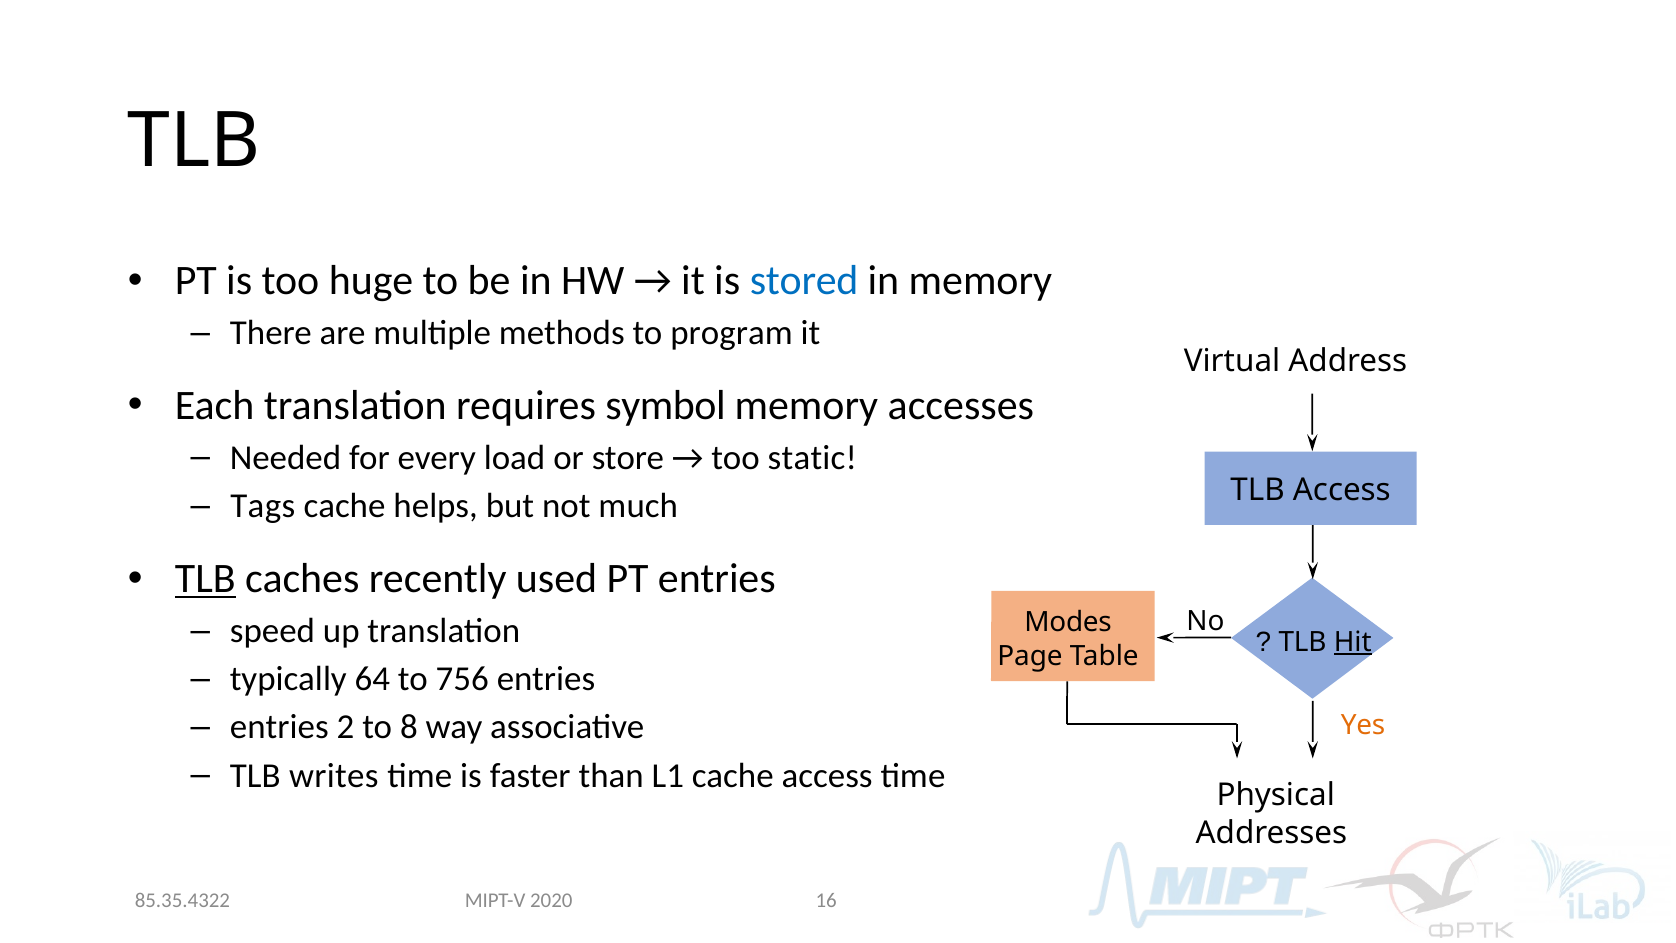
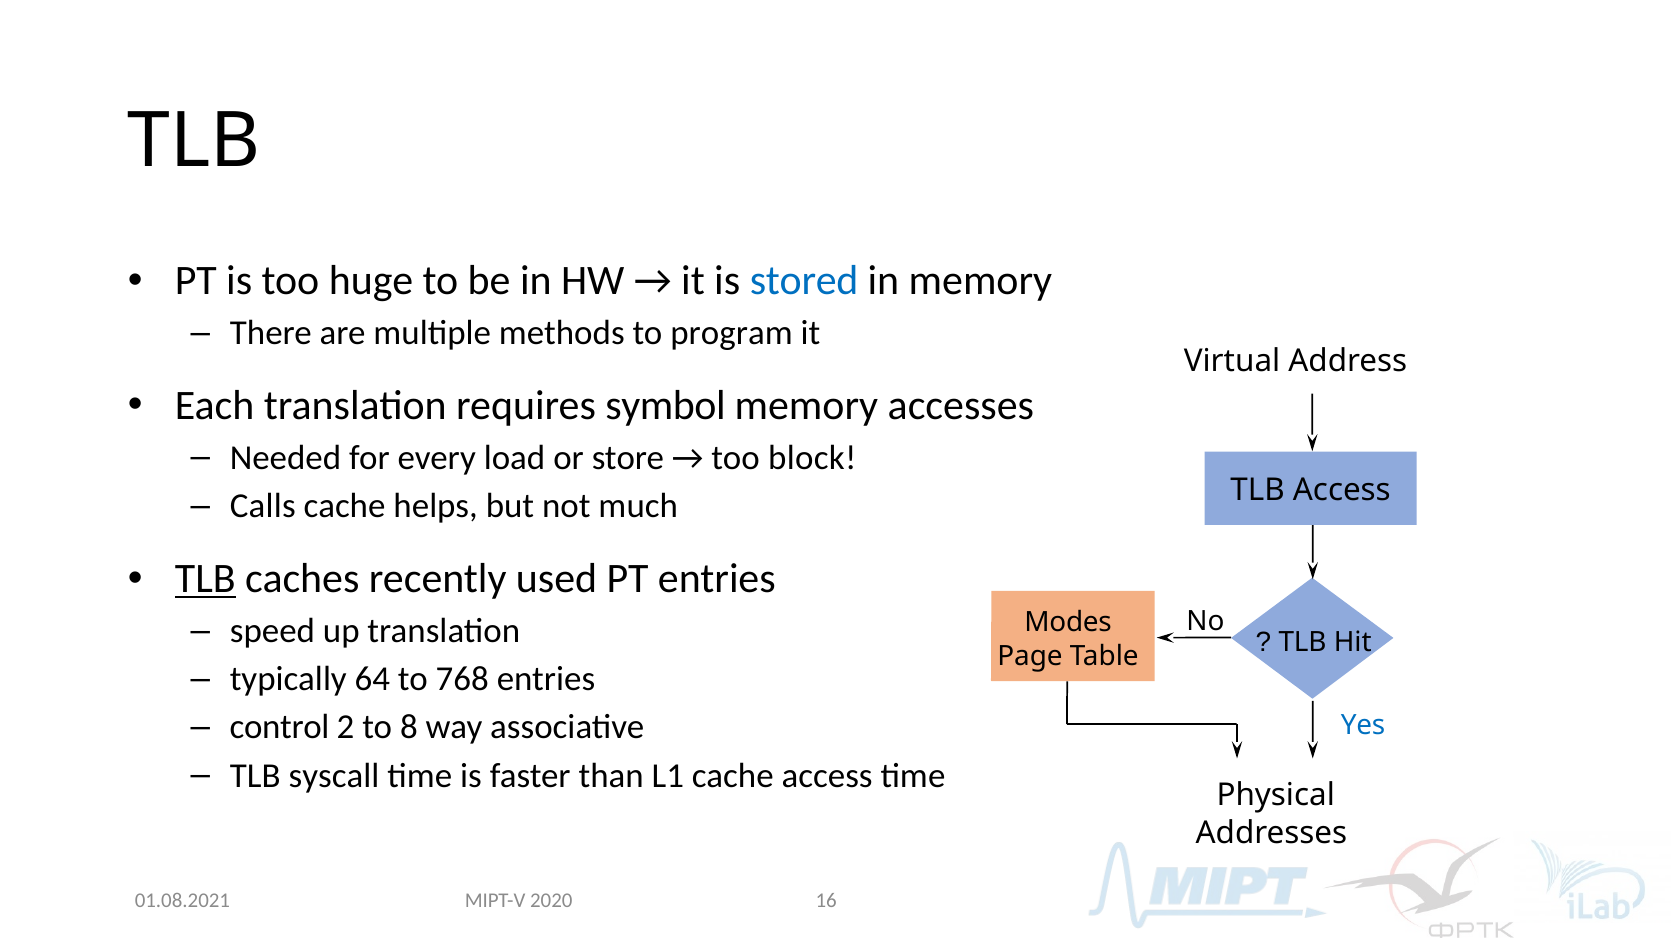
static: static -> block (812, 458)
Tags: Tags -> Calls (263, 506)
Hit underline: present -> none (1353, 642)
756: 756 -> 768 (462, 679)
entries: entries -> control (280, 727)
Yes colour: orange -> blue (1363, 725)
writes: writes -> syscall (334, 775)
85.35.4322: 85.35.4322 -> 01.08.2021 (182, 900)
